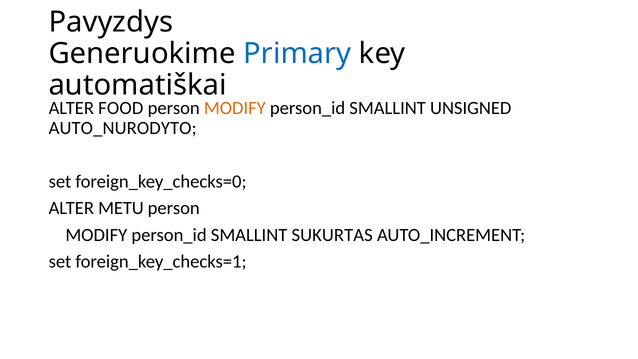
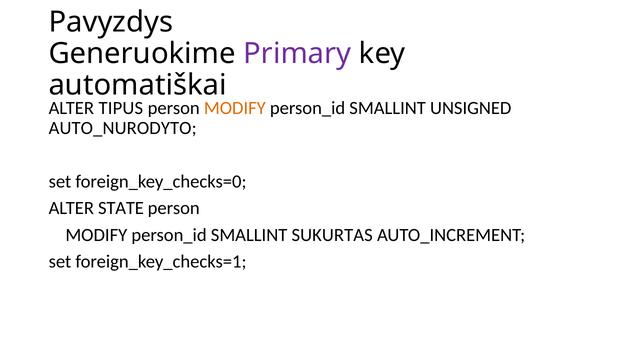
Primary colour: blue -> purple (297, 54)
FOOD: FOOD -> TIPUS (121, 108)
METU: METU -> STATE (121, 208)
